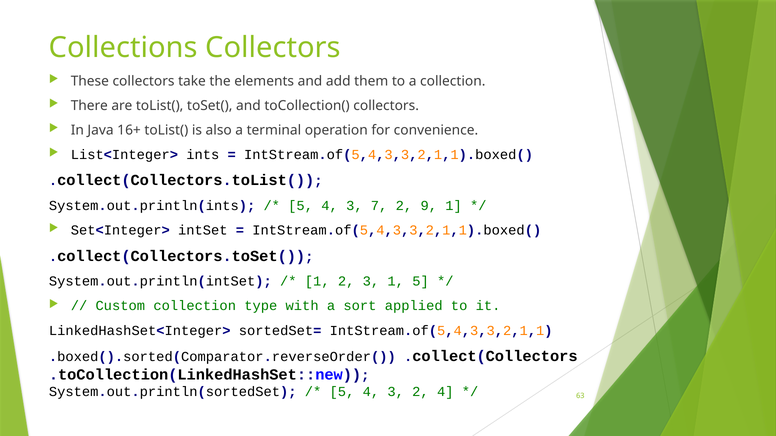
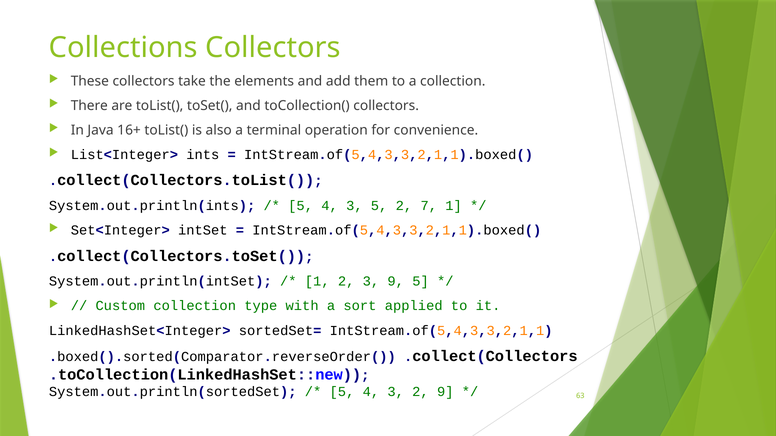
3 7: 7 -> 5 (379, 206)
9: 9 -> 7 (429, 206)
3 1: 1 -> 9 (396, 282)
2 4: 4 -> 9 (445, 392)
